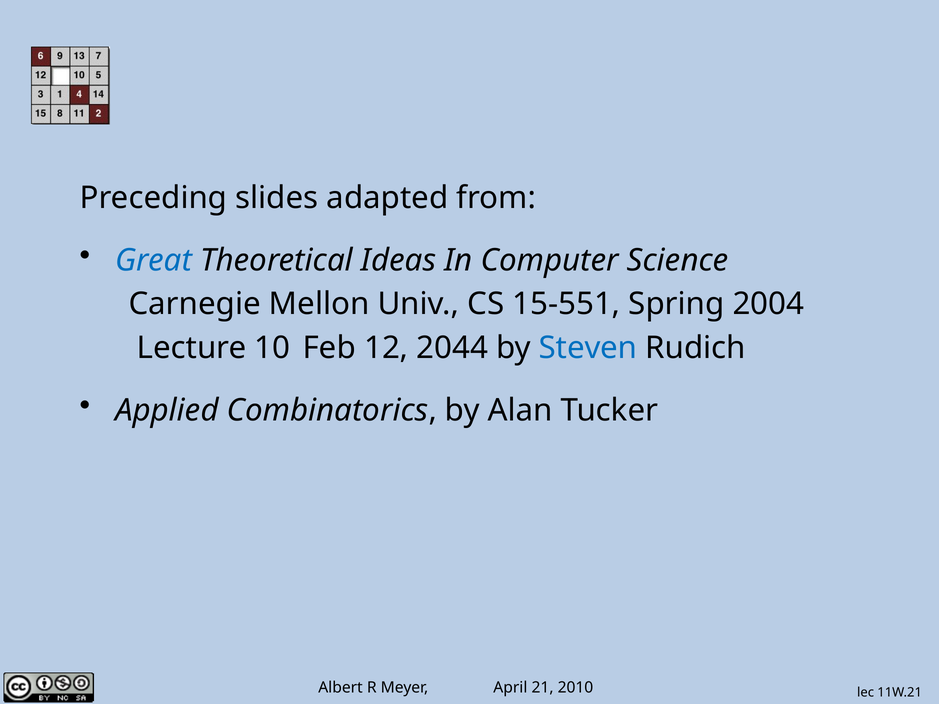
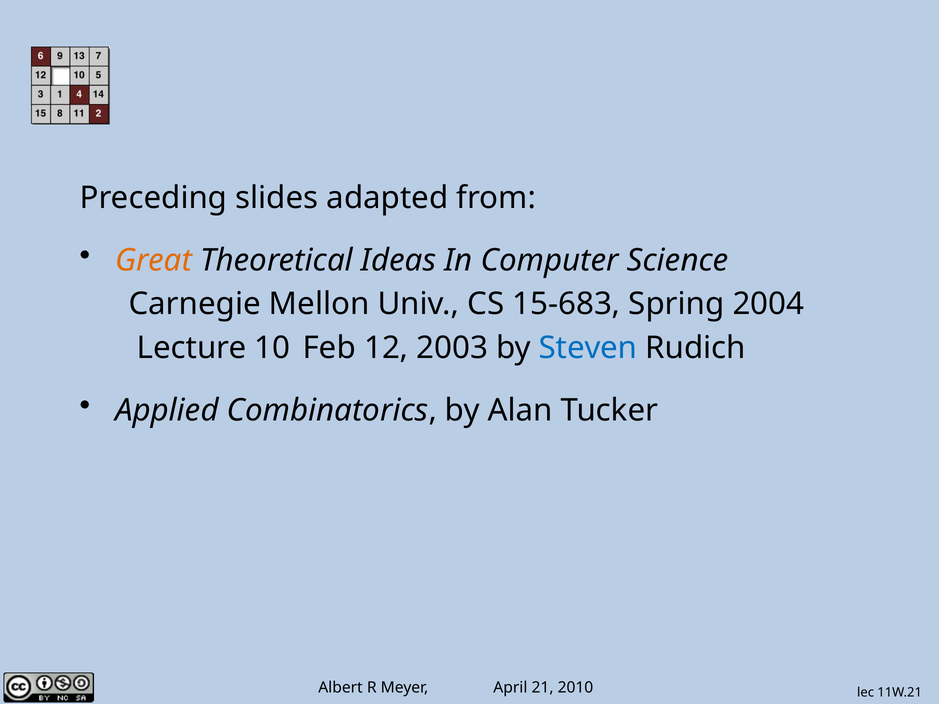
Great colour: blue -> orange (154, 260)
15-551: 15-551 -> 15-683 (566, 304)
2044: 2044 -> 2003 (452, 348)
